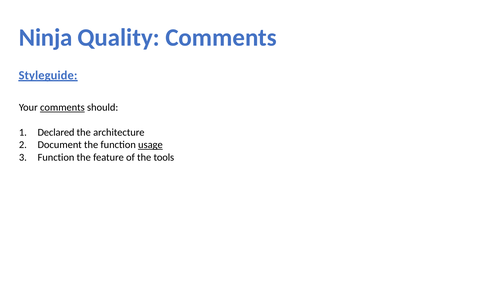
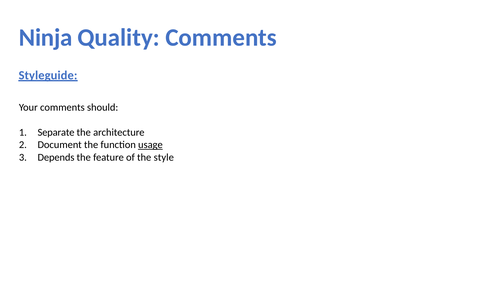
comments underline: present -> none (62, 107)
Declared: Declared -> Separate (56, 132)
Function: Function -> Depends (56, 157)
tools: tools -> style (164, 157)
